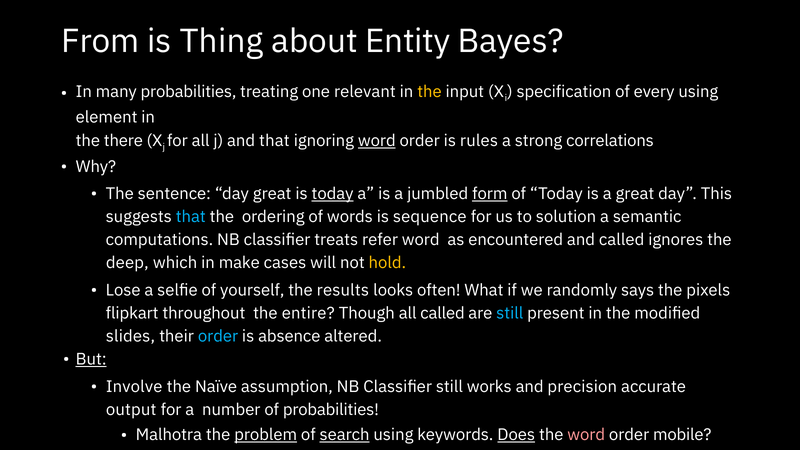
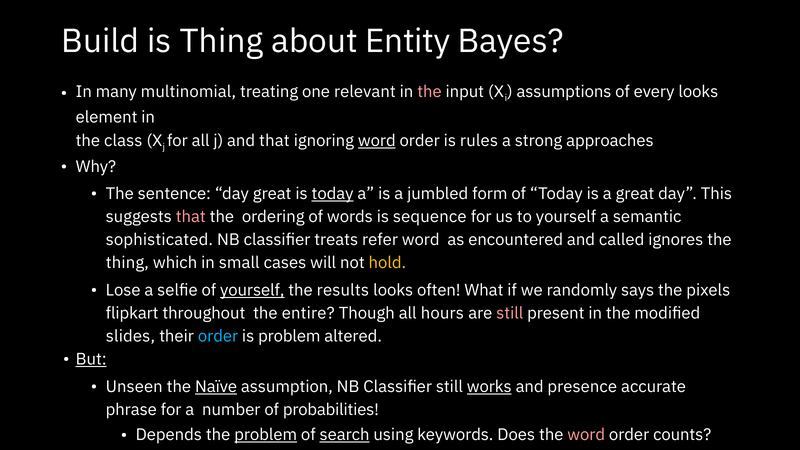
From: From -> Build (100, 41)
many probabilities: probabilities -> multinomial (188, 92)
the colour: yellow -> pink (429, 92)
specification: specification -> assumptions (564, 92)
every using: using -> looks (698, 92)
there: there -> class (123, 141)
correlations: correlations -> approaches (610, 141)
form underline: present -> none (490, 194)
that colour: light blue -> pink (191, 217)
to solution: solution -> yourself (566, 217)
computations: computations -> sophisticated (159, 240)
deep: deep -> thing (127, 263)
make: make -> small (239, 263)
yourself underline: none -> present (252, 290)
all called: called -> hours (442, 313)
still colour: light blue -> pink (510, 313)
is absence: absence -> problem (289, 336)
Involve: Involve -> Unseen (134, 387)
Naïve underline: none -> present (216, 387)
works underline: none -> present (489, 387)
precision: precision -> presence (582, 387)
output: output -> phrase (131, 410)
Malhotra: Malhotra -> Depends (169, 435)
Does underline: present -> none (516, 435)
mobile: mobile -> counts (682, 435)
